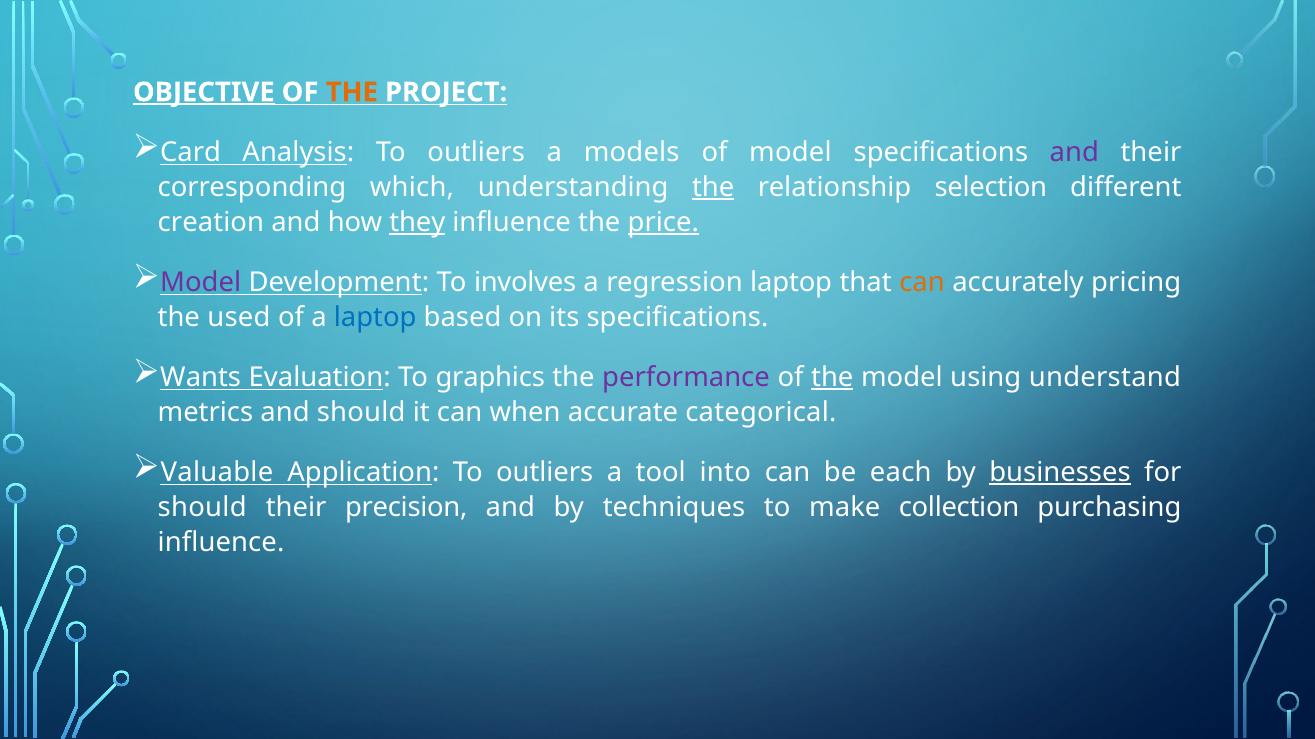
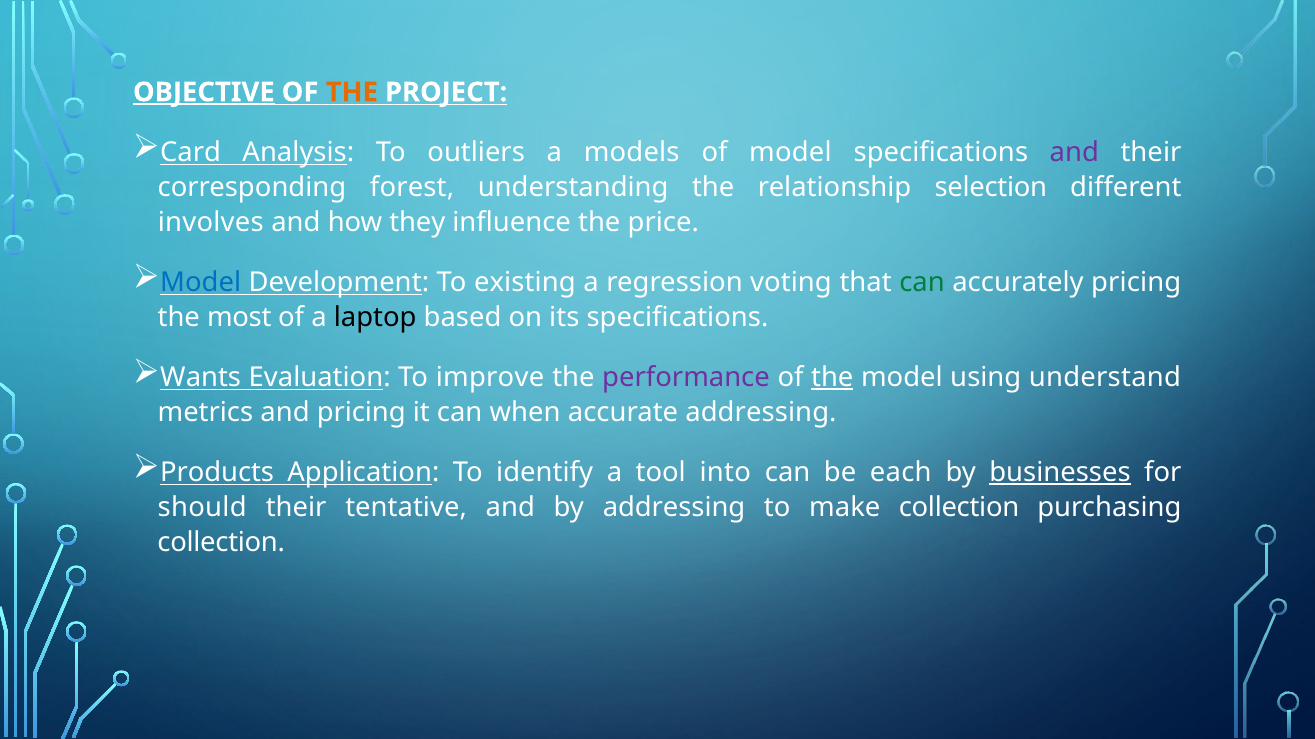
which: which -> forest (412, 187)
the underline: present -> none (713, 187)
creation: creation -> involves (211, 223)
they underline: present -> none (417, 223)
price underline: present -> none (663, 223)
Model colour: purple -> blue (201, 283)
involves: involves -> existing (525, 283)
regression laptop: laptop -> voting (791, 283)
can colour: orange -> green (922, 283)
used: used -> most (239, 318)
laptop colour: blue -> black (375, 318)
graphics: graphics -> improve (490, 378)
and should: should -> pricing (361, 413)
accurate categorical: categorical -> addressing (761, 413)
Valuable: Valuable -> Products (217, 473)
Application To outliers: outliers -> identify (545, 473)
precision: precision -> tentative (406, 508)
by techniques: techniques -> addressing (674, 508)
influence: influence -> collection (221, 543)
